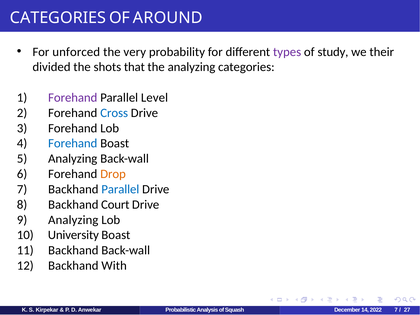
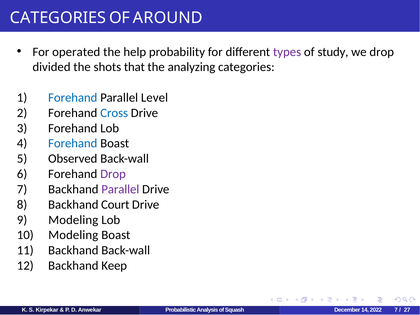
unforced: unforced -> operated (76, 52)
very: very -> help (135, 52)
we their: their -> drop (382, 52)
Forehand colour: purple -> blue (73, 98)
Analyzing: Analyzing -> Observed (73, 159)
Drop colour: orange -> purple (113, 174)
Parallel colour: blue -> purple (120, 189)
Analyzing: Analyzing -> Modeling (73, 220)
University: University -> Modeling (73, 235)
With: With -> Keep (114, 266)
